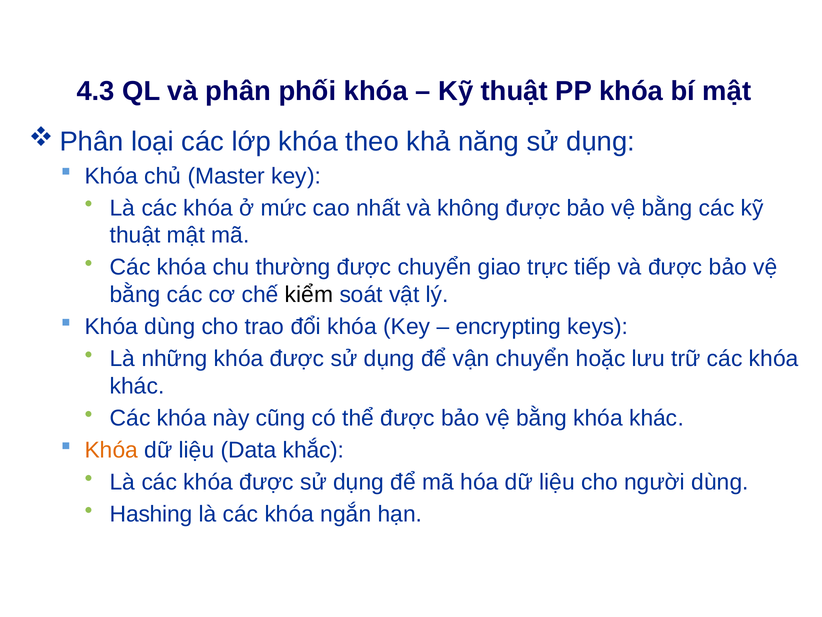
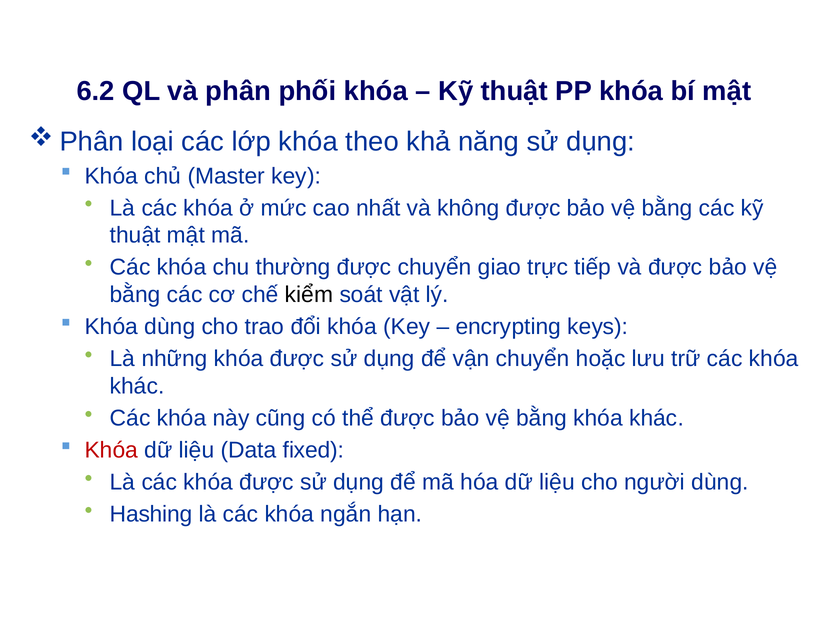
4.3: 4.3 -> 6.2 (96, 91)
Khóa colour: orange -> red (111, 450)
khắc: khắc -> fixed (313, 450)
